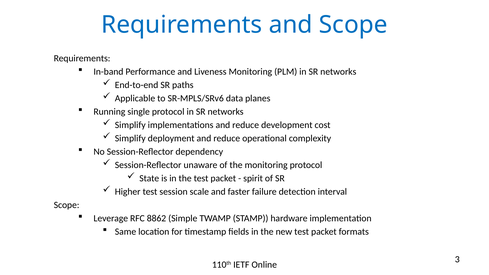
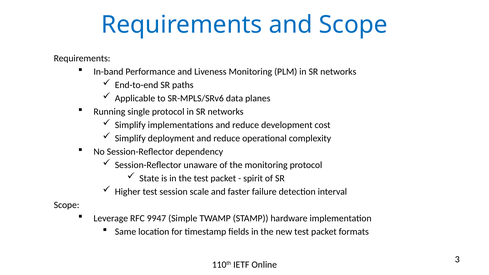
8862: 8862 -> 9947 (157, 218)
